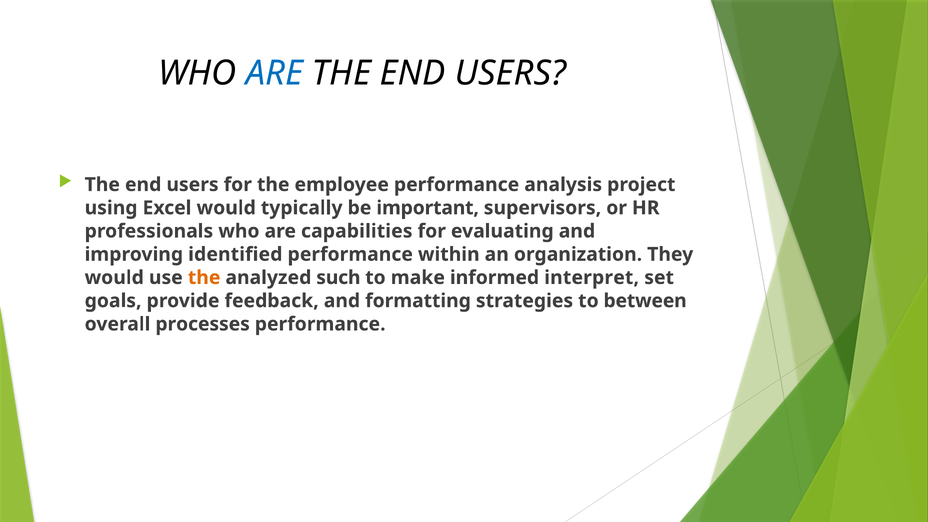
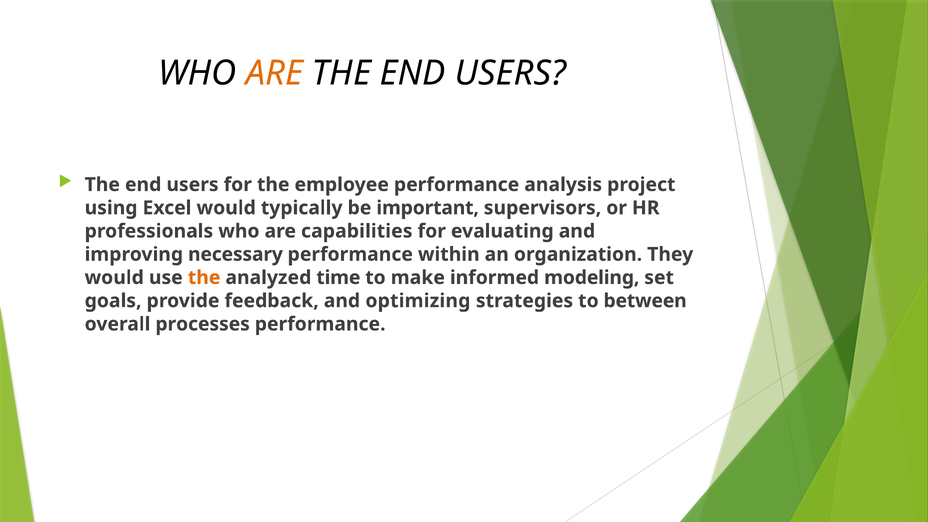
ARE colour: blue -> orange (274, 73)
identified: identified -> necessary (235, 254)
such: such -> time (338, 278)
interpret: interpret -> modeling (592, 278)
formatting: formatting -> optimizing (418, 301)
